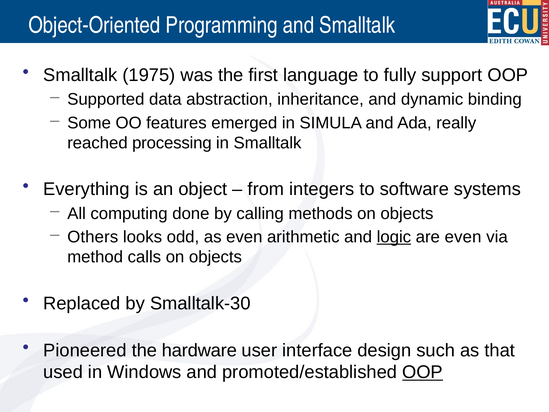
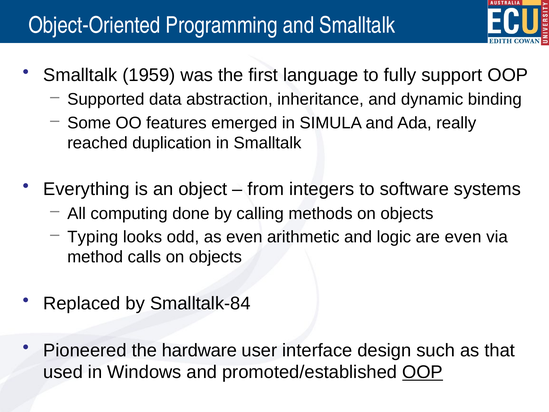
1975: 1975 -> 1959 (149, 75)
processing: processing -> duplication (172, 143)
Others: Others -> Typing (93, 237)
logic underline: present -> none (394, 237)
Smalltalk-30: Smalltalk-30 -> Smalltalk-84 (200, 303)
